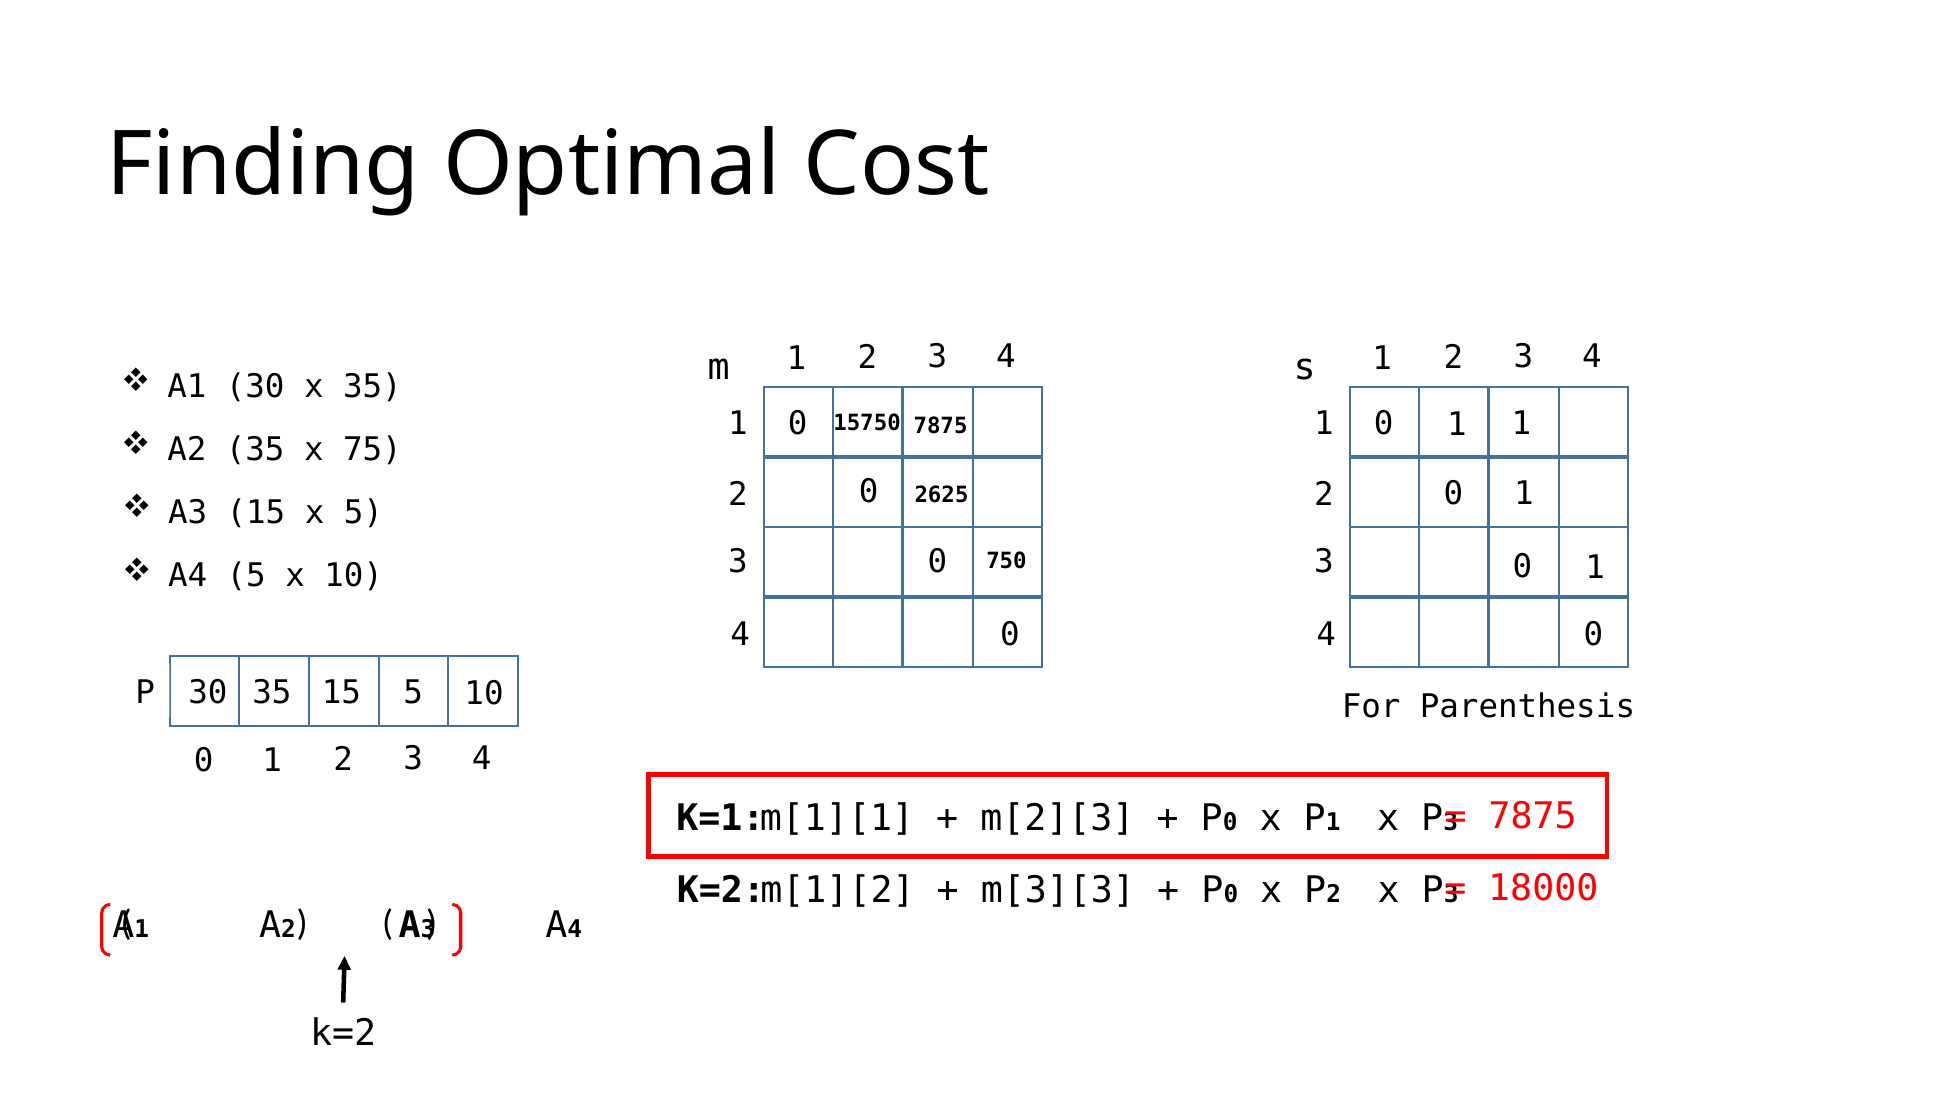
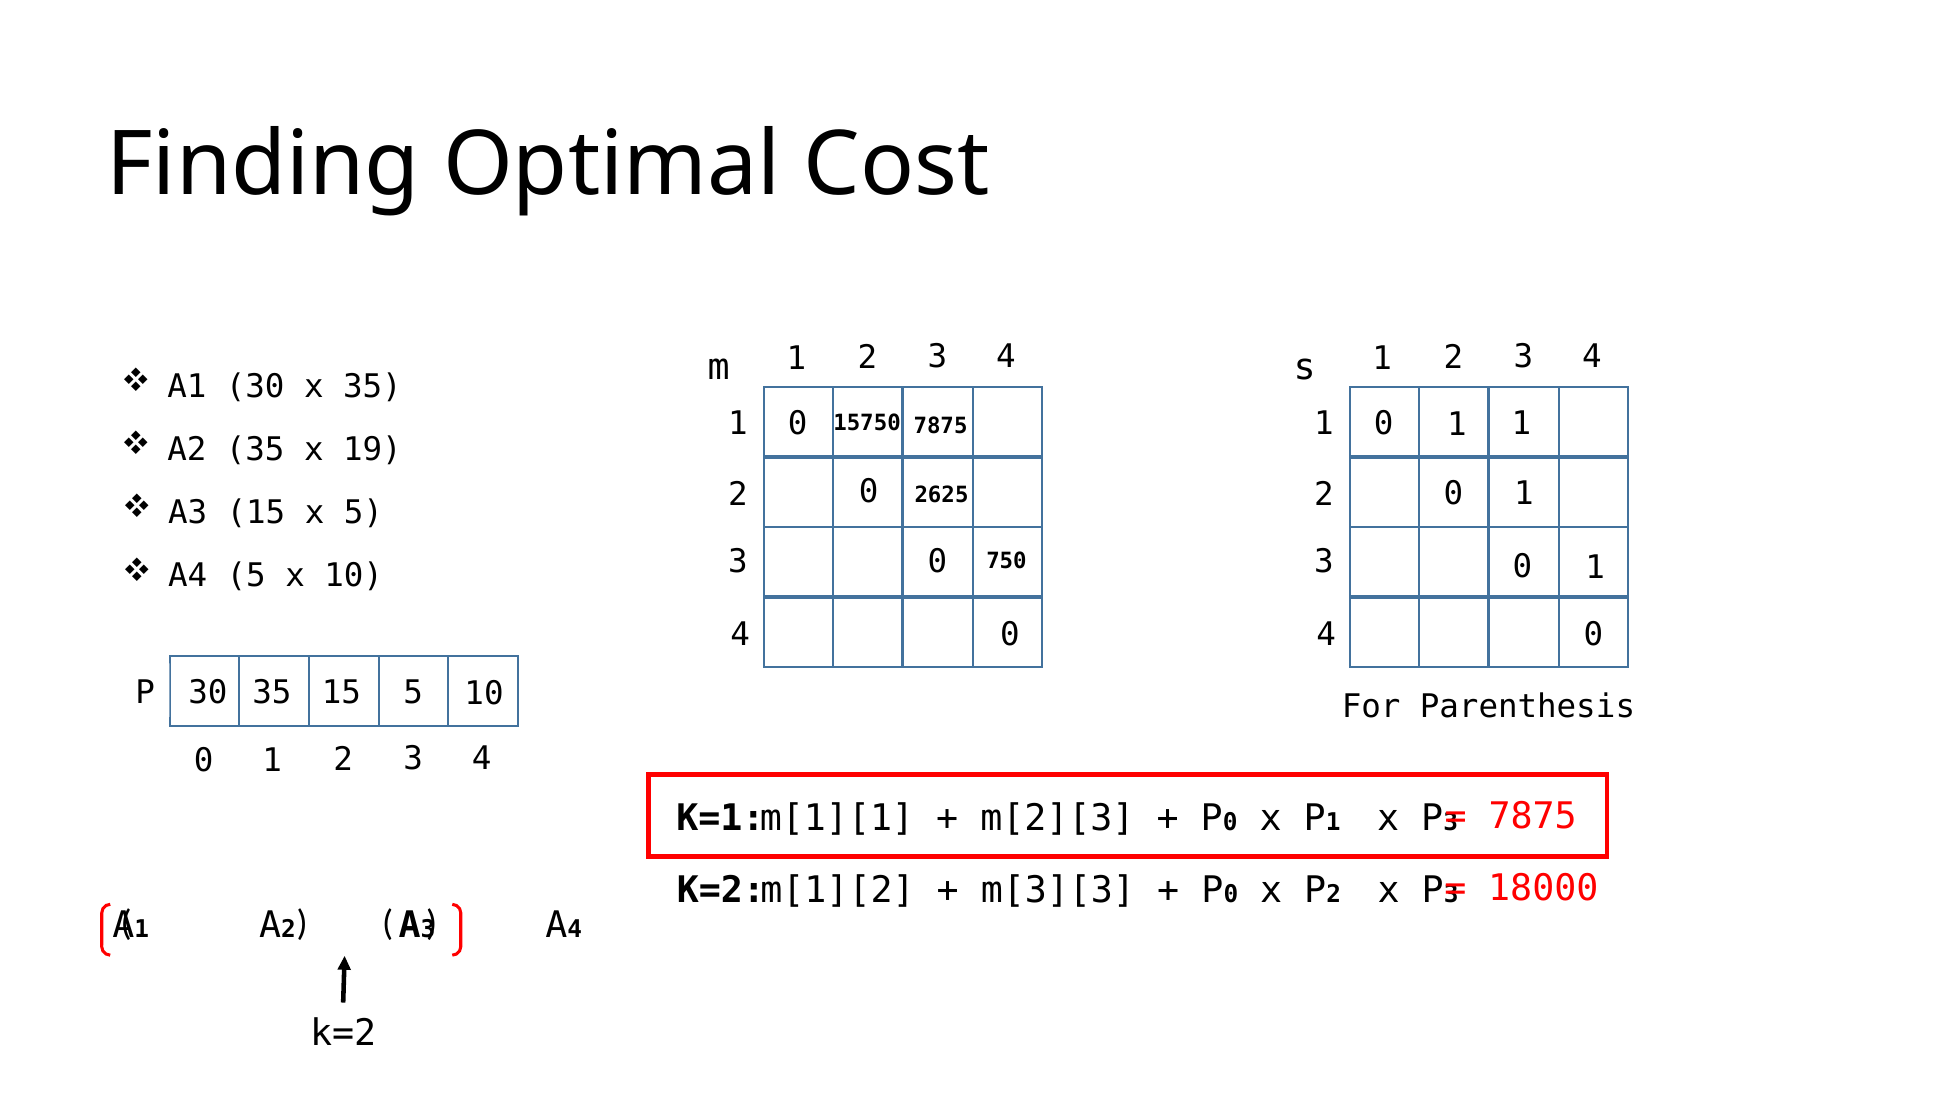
75: 75 -> 19 (372, 449)
